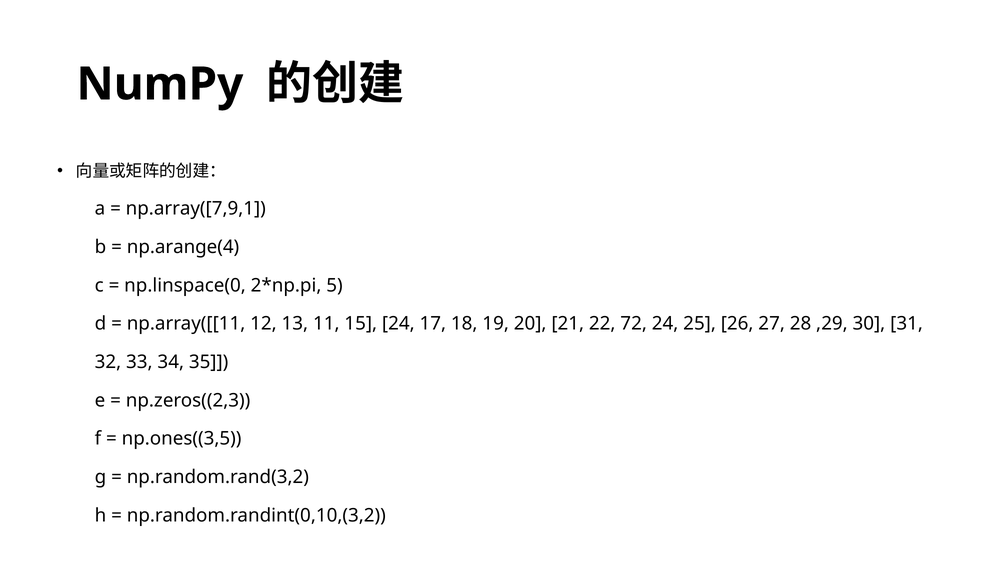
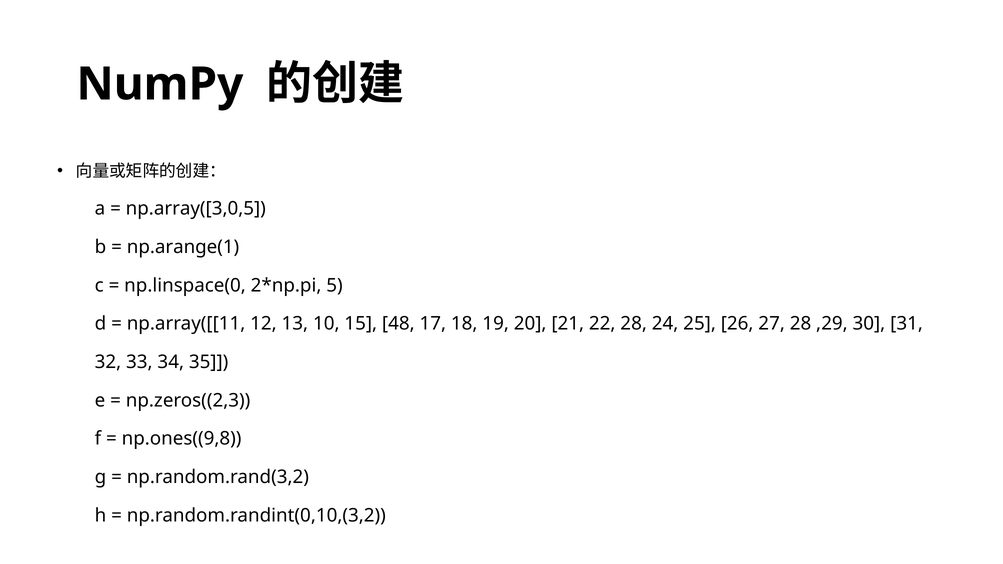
np.array([7,9,1: np.array([7,9,1 -> np.array([3,0,5 (196, 209)
np.arange(4: np.arange(4 -> np.arange(1 (183, 247)
11: 11 -> 10 (326, 324)
15 24: 24 -> 48 (398, 324)
22 72: 72 -> 28 (634, 324)
np.ones((3,5: np.ones((3,5 -> np.ones((9,8 (182, 439)
